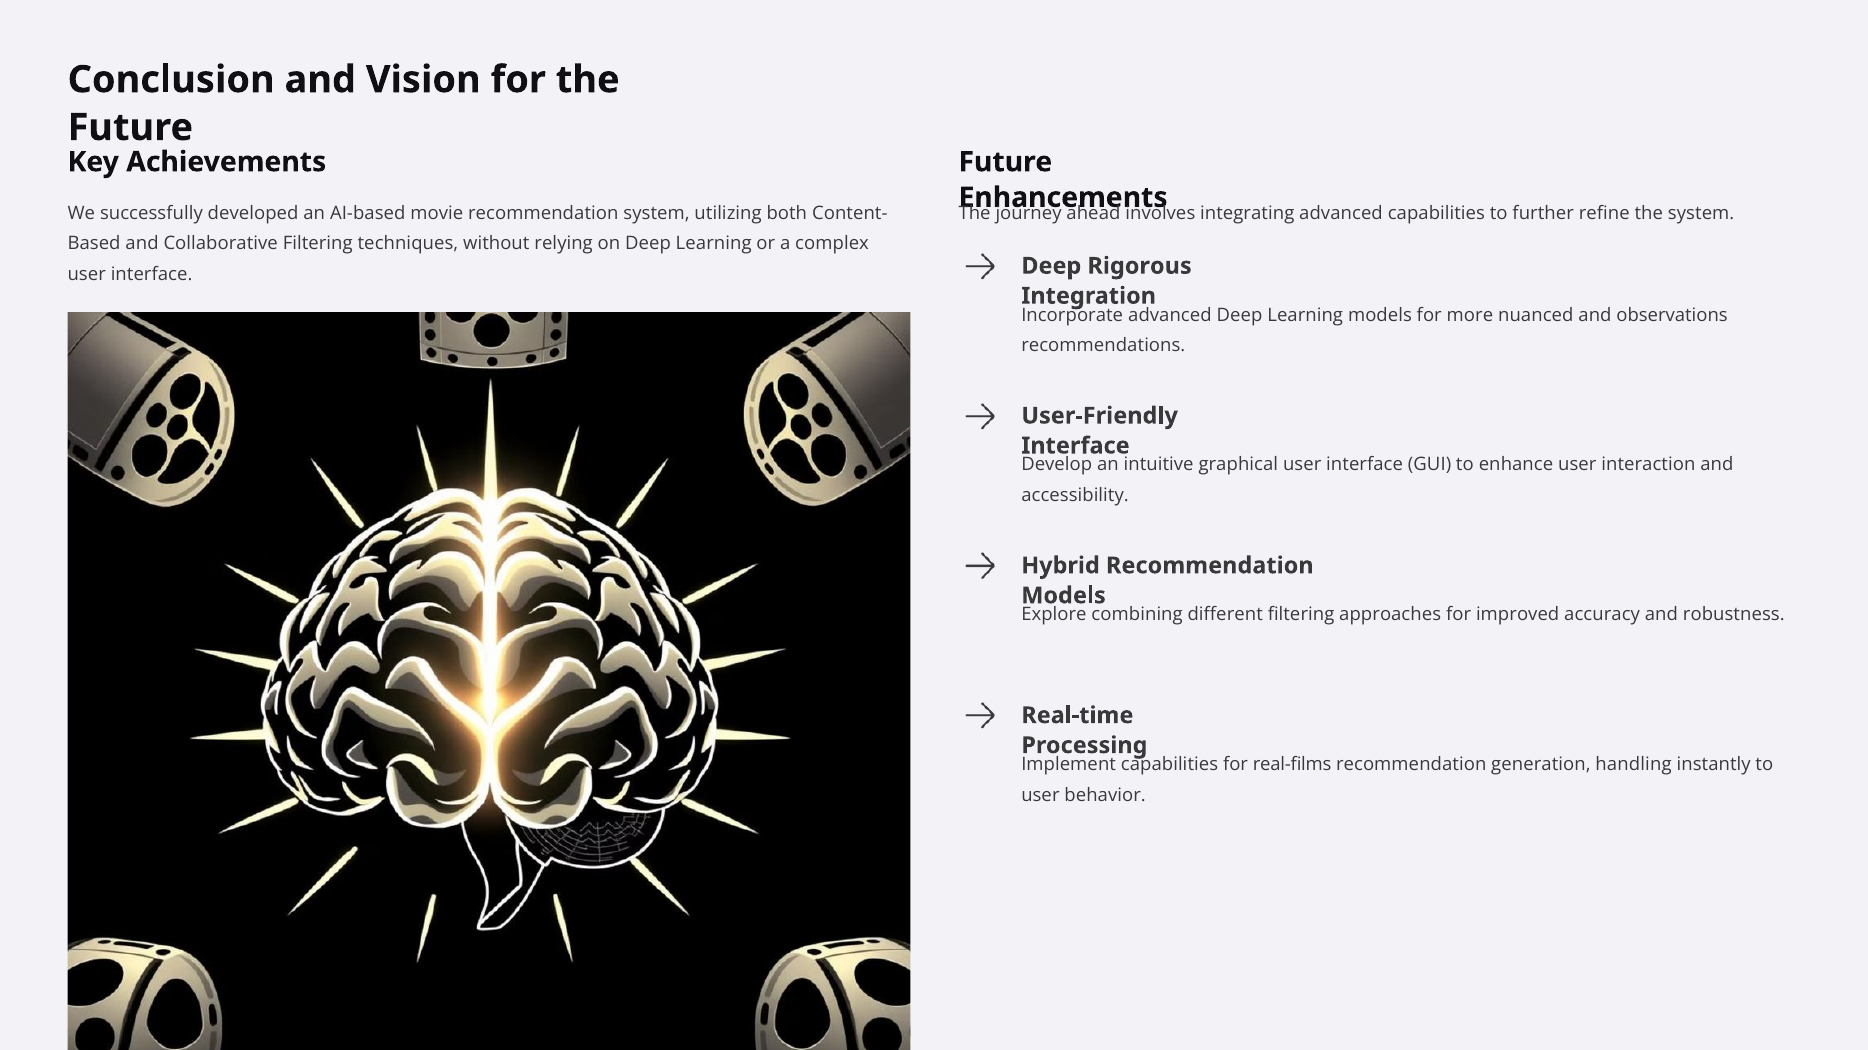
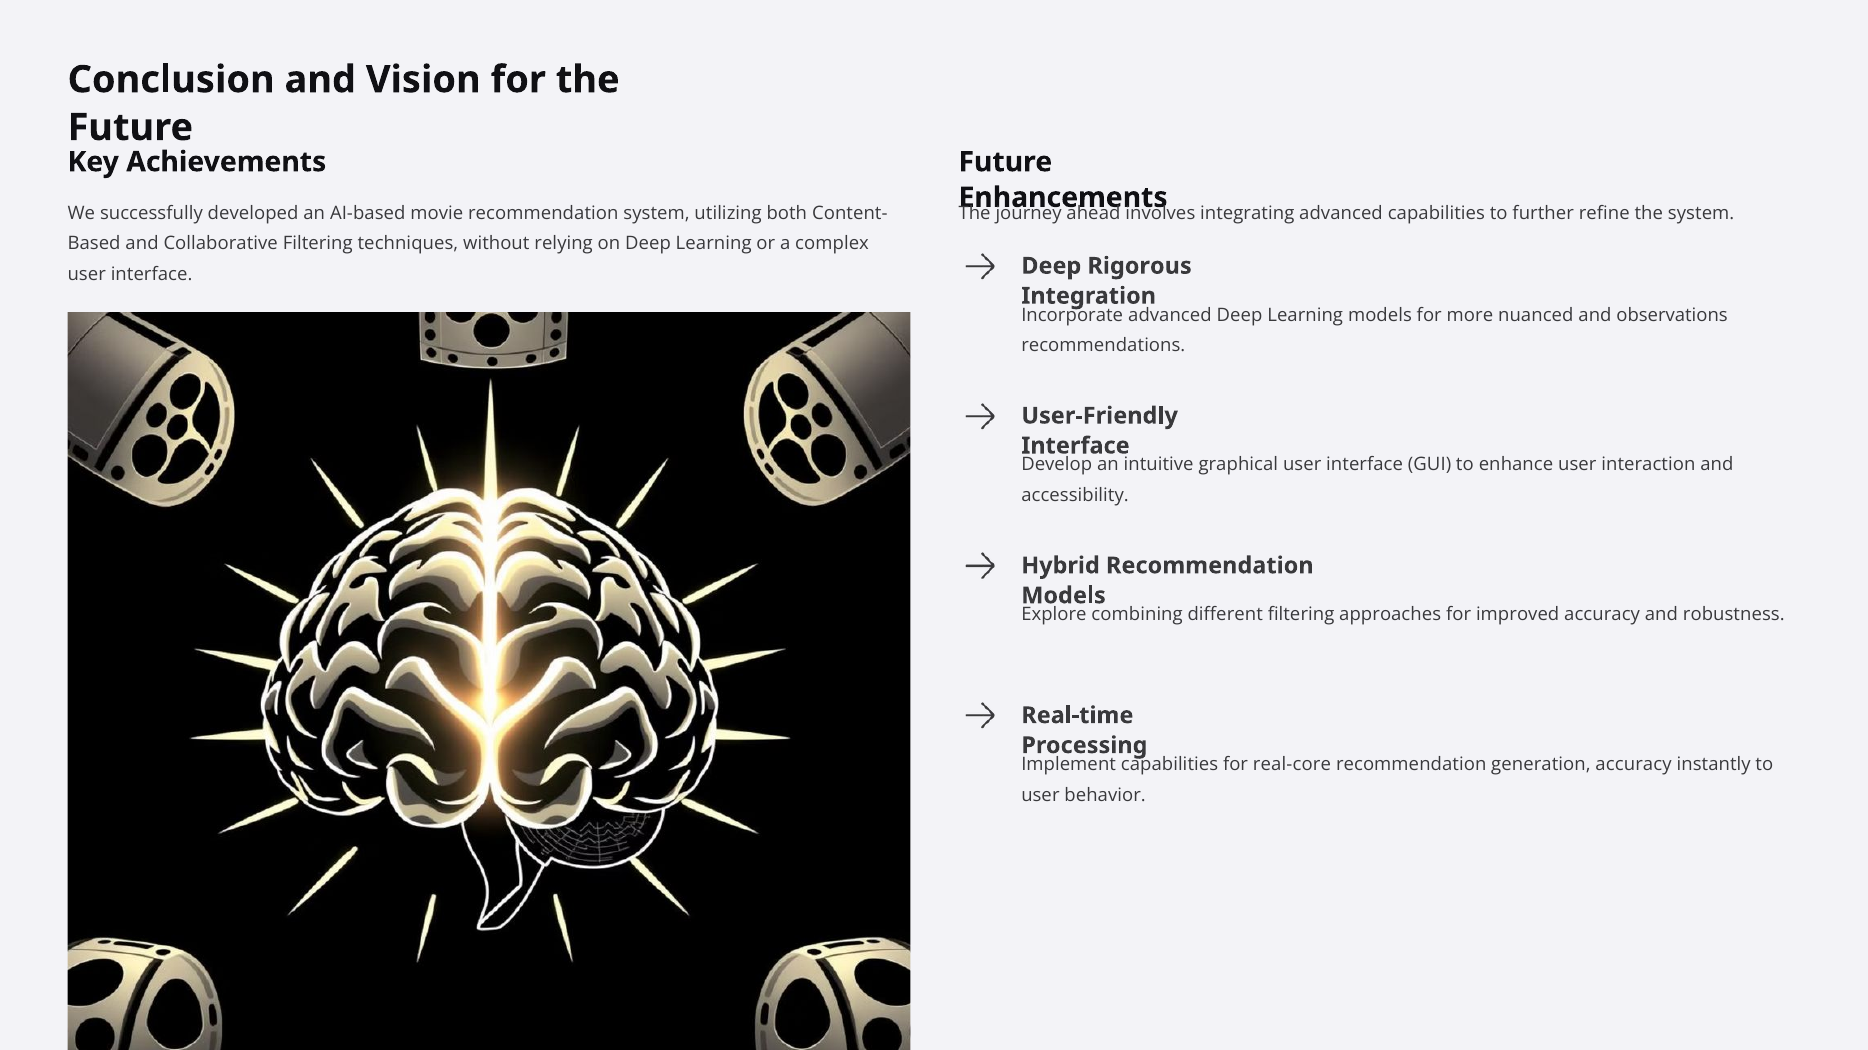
real-films: real-films -> real-core (1292, 765)
generation handling: handling -> accuracy (1633, 765)
